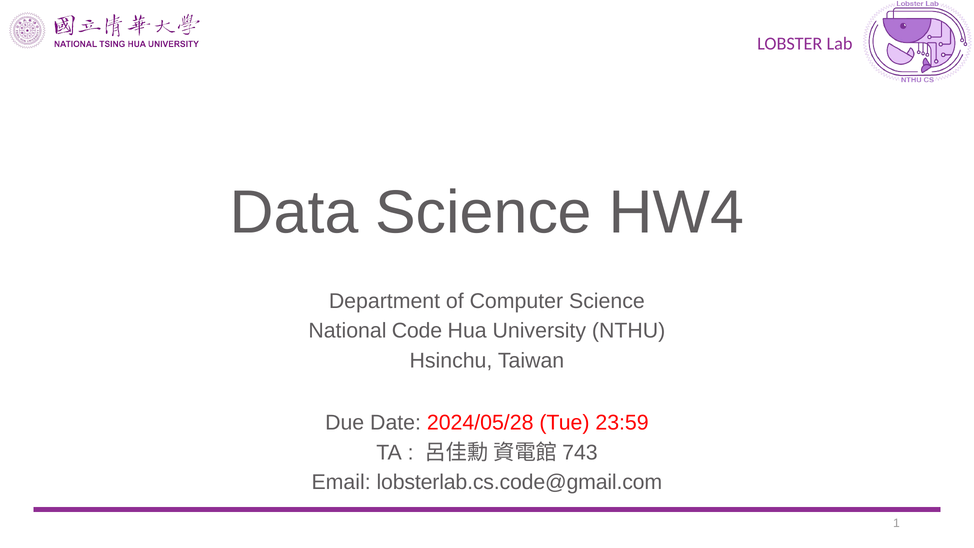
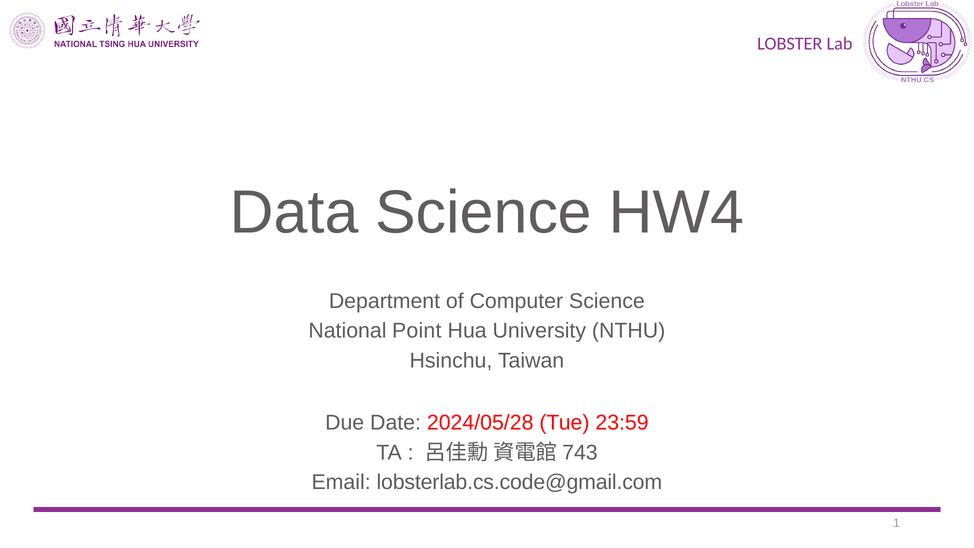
Code: Code -> Point (417, 331)
